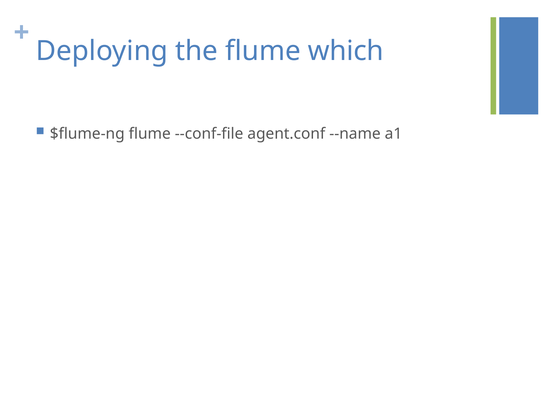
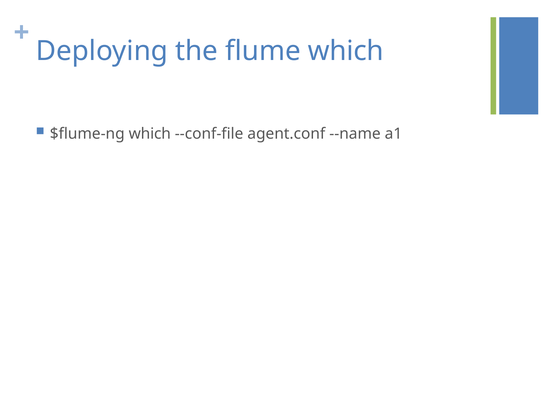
$flume-ng flume: flume -> which (150, 134)
